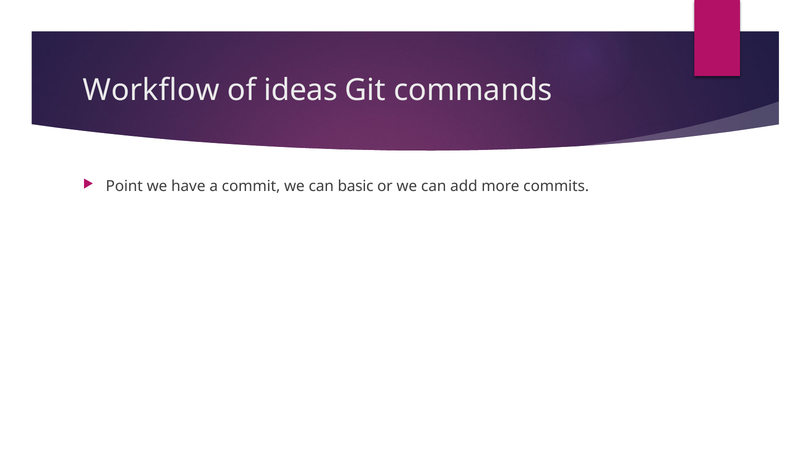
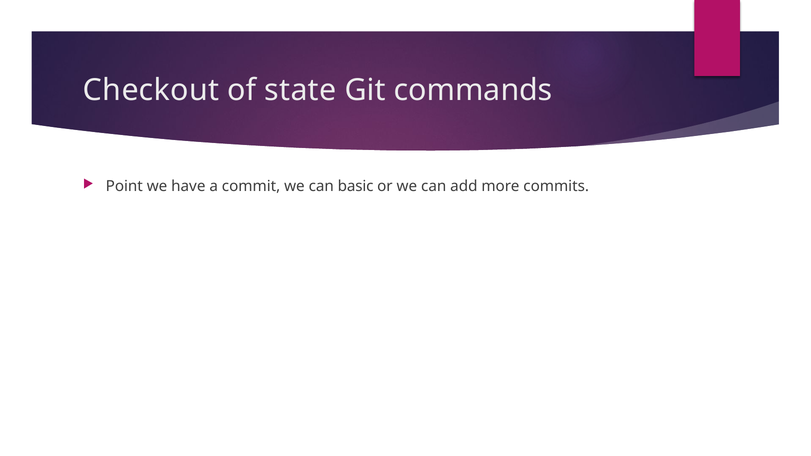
Workflow: Workflow -> Checkout (151, 90)
ideas: ideas -> state (300, 90)
